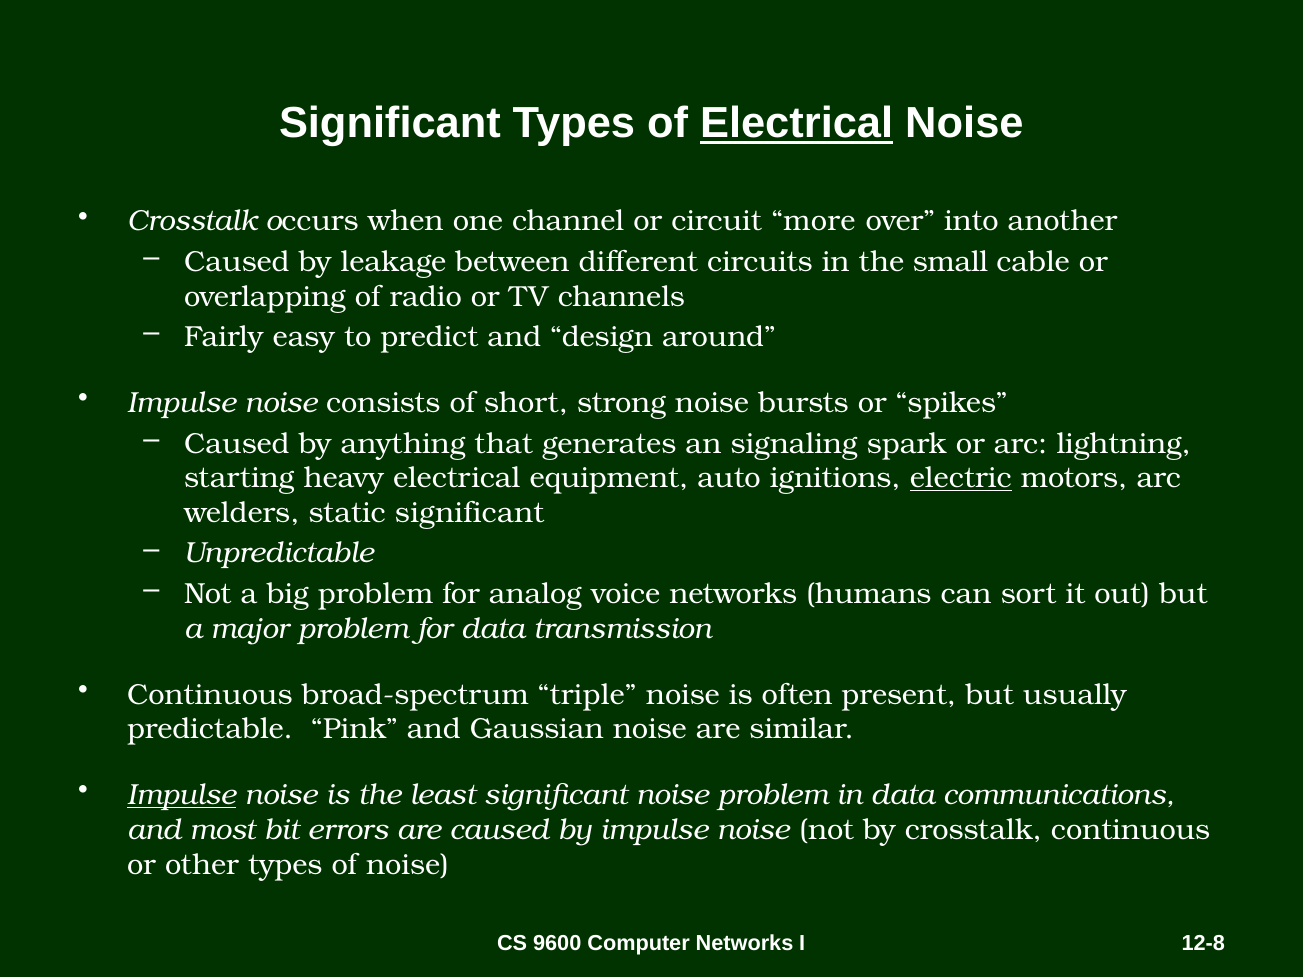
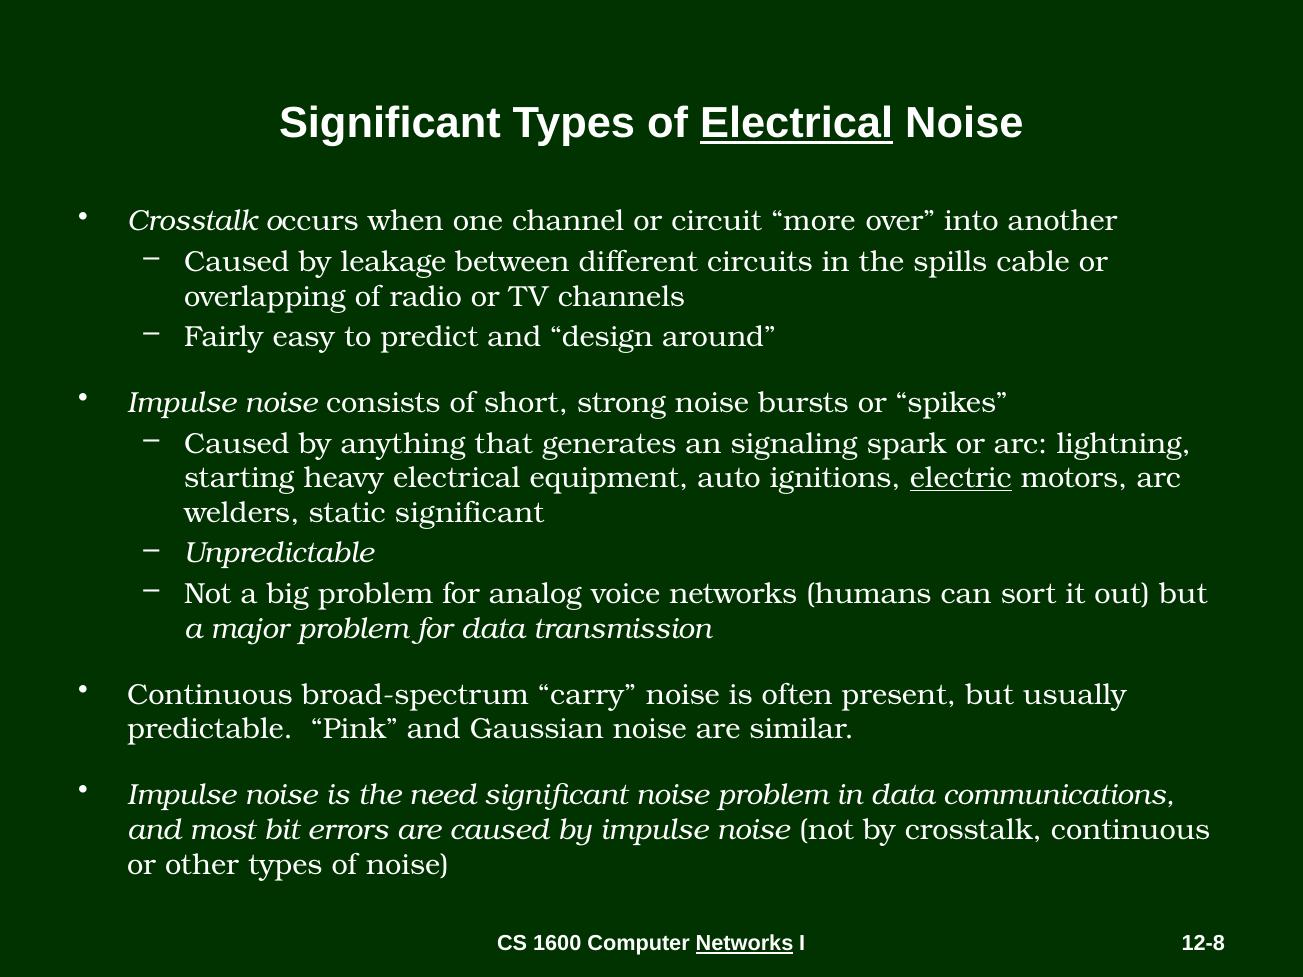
small: small -> spills (950, 262)
triple: triple -> carry (587, 695)
Impulse underline: present -> none (182, 795)
least: least -> need (443, 795)
9600: 9600 -> 1600 (557, 944)
Networks underline: none -> present (745, 944)
